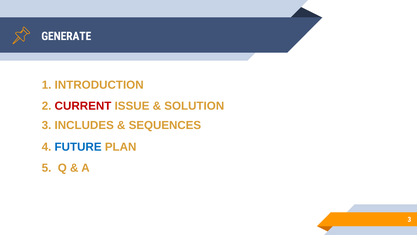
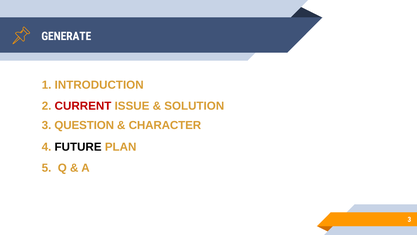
INCLUDES: INCLUDES -> QUESTION (84, 125)
SEQUENCES: SEQUENCES -> CHARACTER (165, 125)
FUTURE colour: blue -> black (78, 147)
